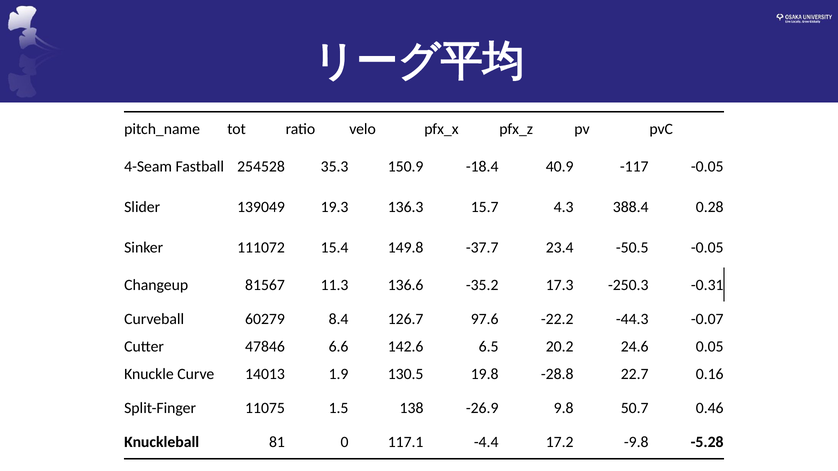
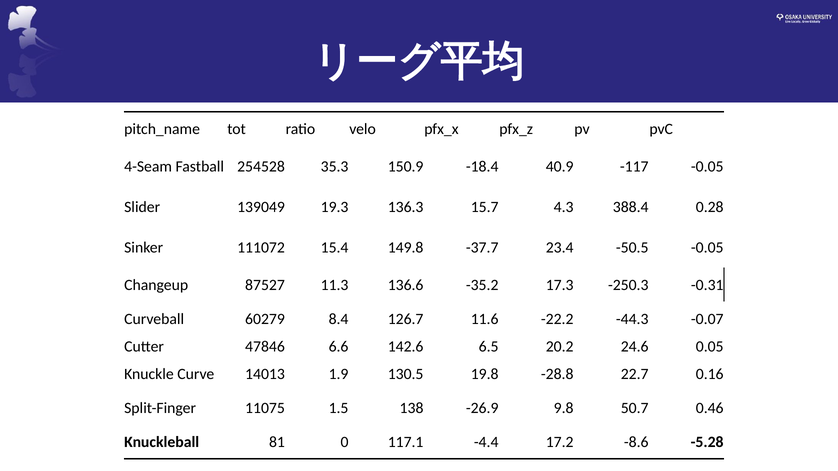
81567: 81567 -> 87527 (265, 285)
97.6: 97.6 -> 11.6 (485, 319)
-9.8: -9.8 -> -8.6 (636, 442)
